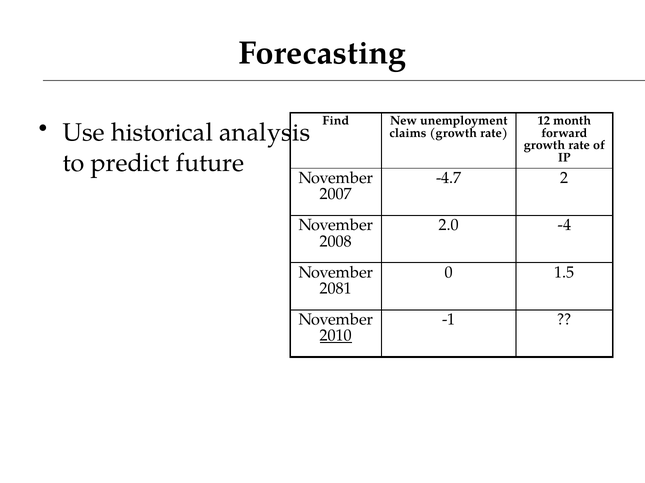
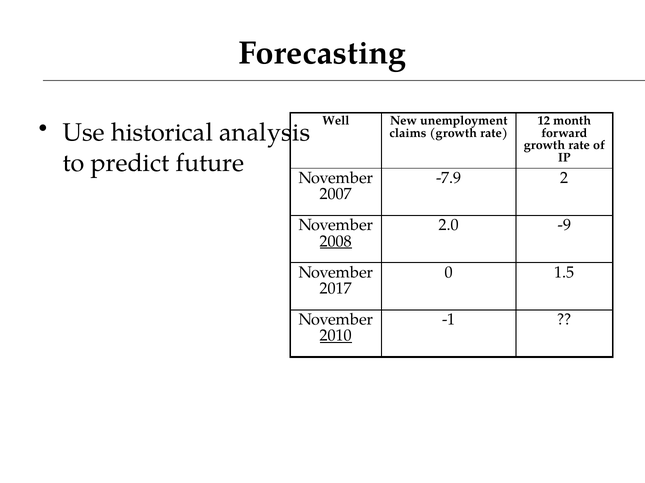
Find: Find -> Well (336, 121)
-4.7: -4.7 -> -7.9 (449, 178)
-4: -4 -> -9 (564, 225)
2008 underline: none -> present (336, 242)
2081: 2081 -> 2017 (336, 289)
